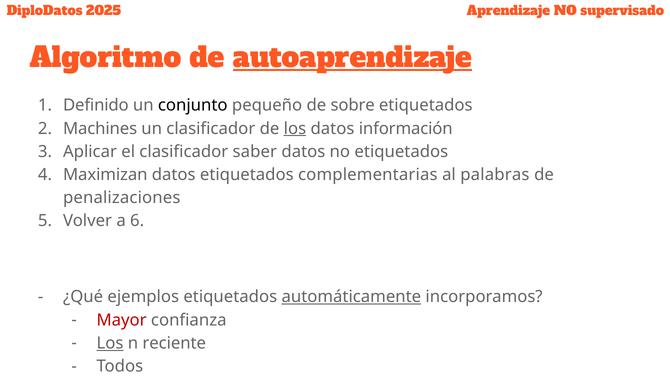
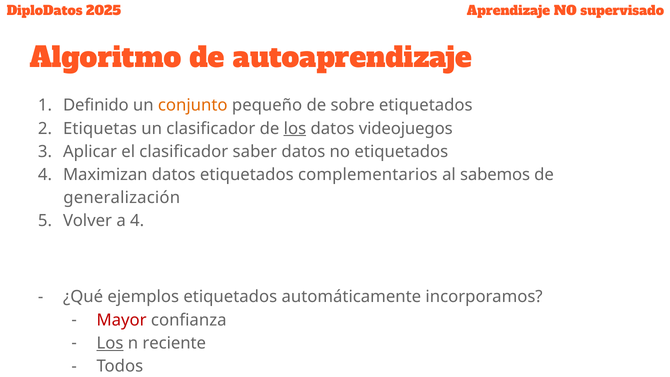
autoaprendizaje underline: present -> none (352, 58)
conjunto colour: black -> orange (193, 105)
Machines: Machines -> Etiquetas (100, 128)
información: información -> videojuegos (406, 128)
complementarias: complementarias -> complementarios (368, 175)
palabras: palabras -> sabemos (495, 175)
penalizaciones: penalizaciones -> generalización (122, 198)
a 6: 6 -> 4 (137, 221)
automáticamente underline: present -> none (351, 297)
